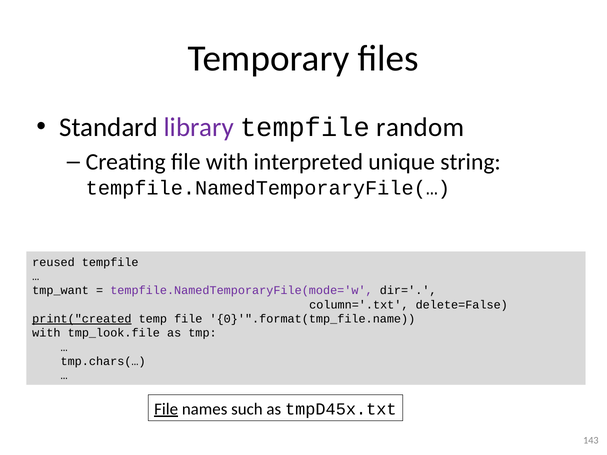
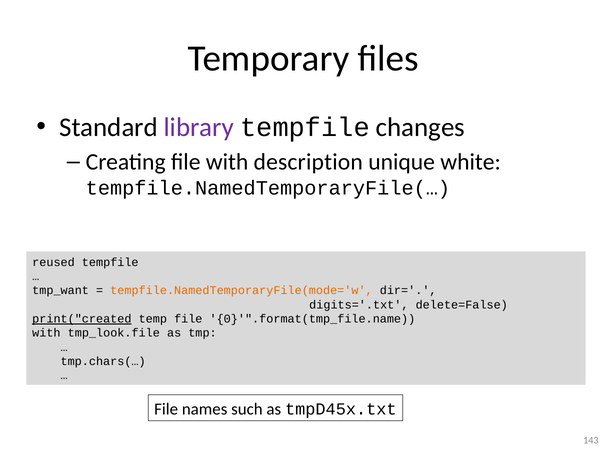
random: random -> changes (420, 127)
interpreted: interpreted -> description (308, 162)
string: string -> white (471, 162)
tempfile.NamedTemporaryFile(mode='w colour: purple -> orange (241, 291)
column='.txt: column='.txt -> digits='.txt (359, 305)
File underline: present -> none (166, 409)
